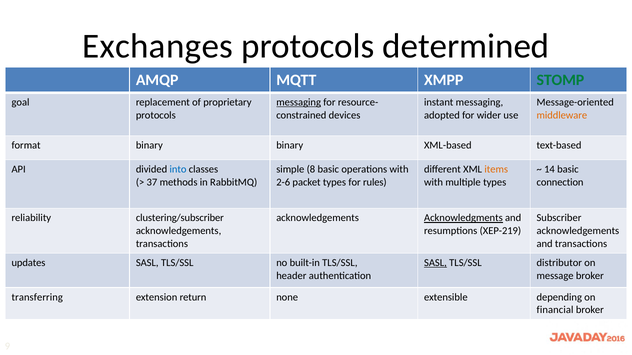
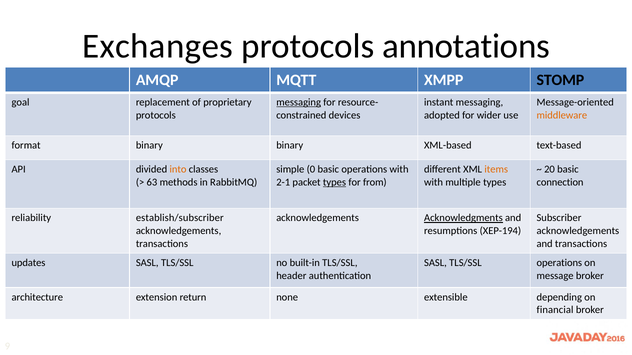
determined: determined -> annotations (466, 46)
STOMP colour: green -> black (560, 80)
into colour: blue -> orange (178, 170)
8: 8 -> 0 (311, 170)
14: 14 -> 20 (549, 170)
37: 37 -> 63 (152, 183)
2-6: 2-6 -> 2-1 (283, 183)
types underline: none -> present (335, 183)
rules: rules -> from (375, 183)
clustering/subscriber: clustering/subscriber -> establish/subscriber (180, 218)
XEP-219: XEP-219 -> XEP-194 (500, 231)
SASL underline: present -> none (435, 263)
TLS/SSL distributor: distributor -> operations (559, 263)
transferring: transferring -> architecture (37, 298)
